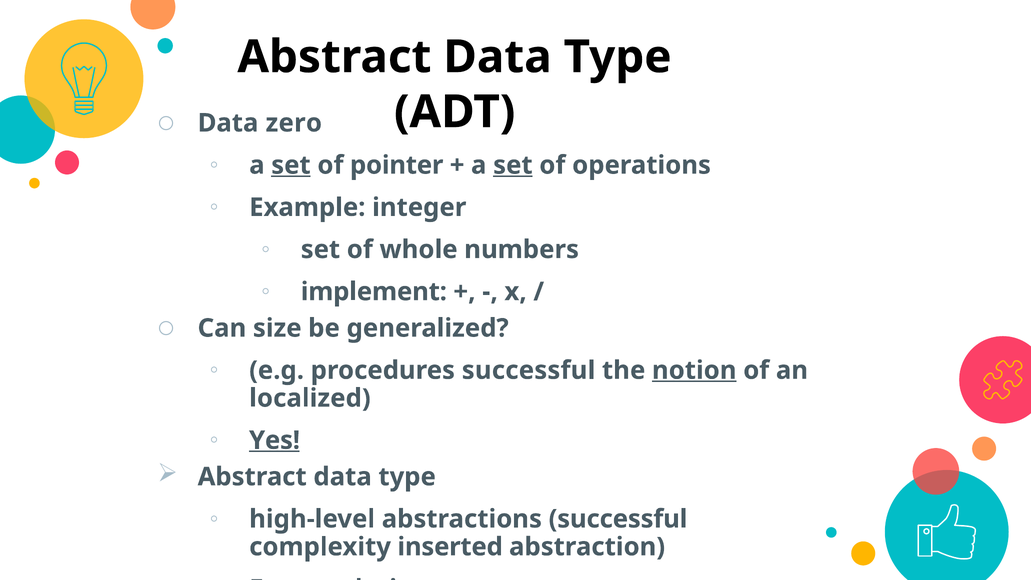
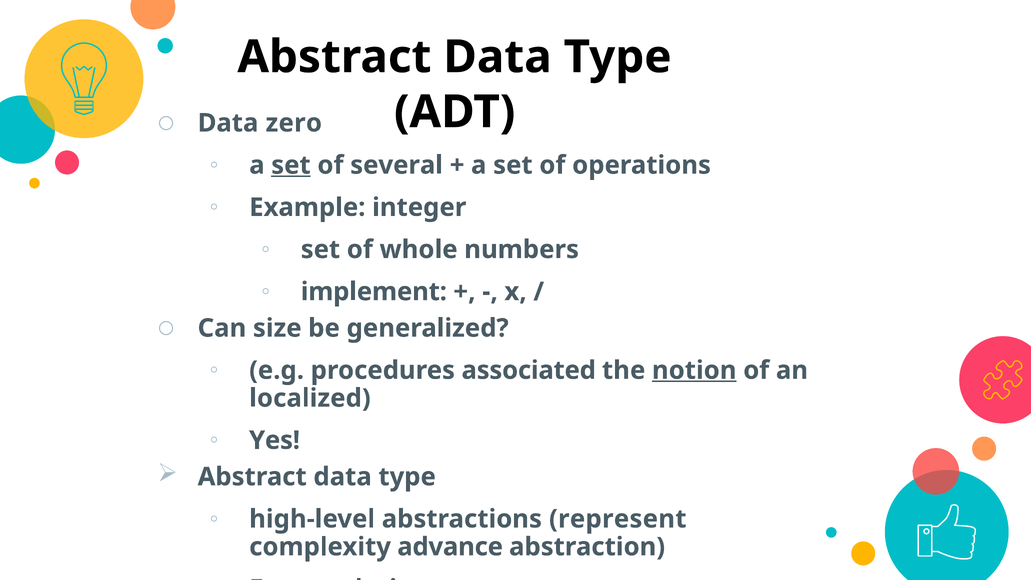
pointer: pointer -> several (397, 165)
set underline: present -> none (513, 165)
procedures successful: successful -> associated (529, 370)
Yes underline: present -> none (275, 440)
abstractions successful: successful -> represent (618, 519)
inserted: inserted -> advance (450, 547)
